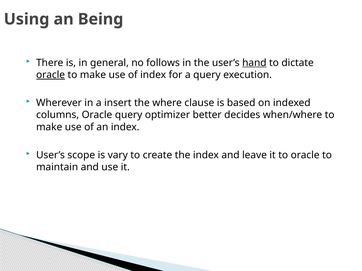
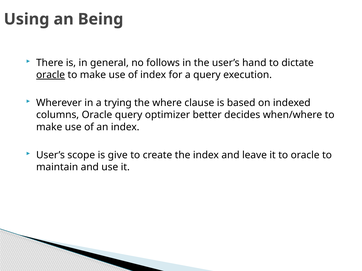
hand underline: present -> none (254, 63)
insert: insert -> trying (118, 103)
vary: vary -> give (118, 155)
